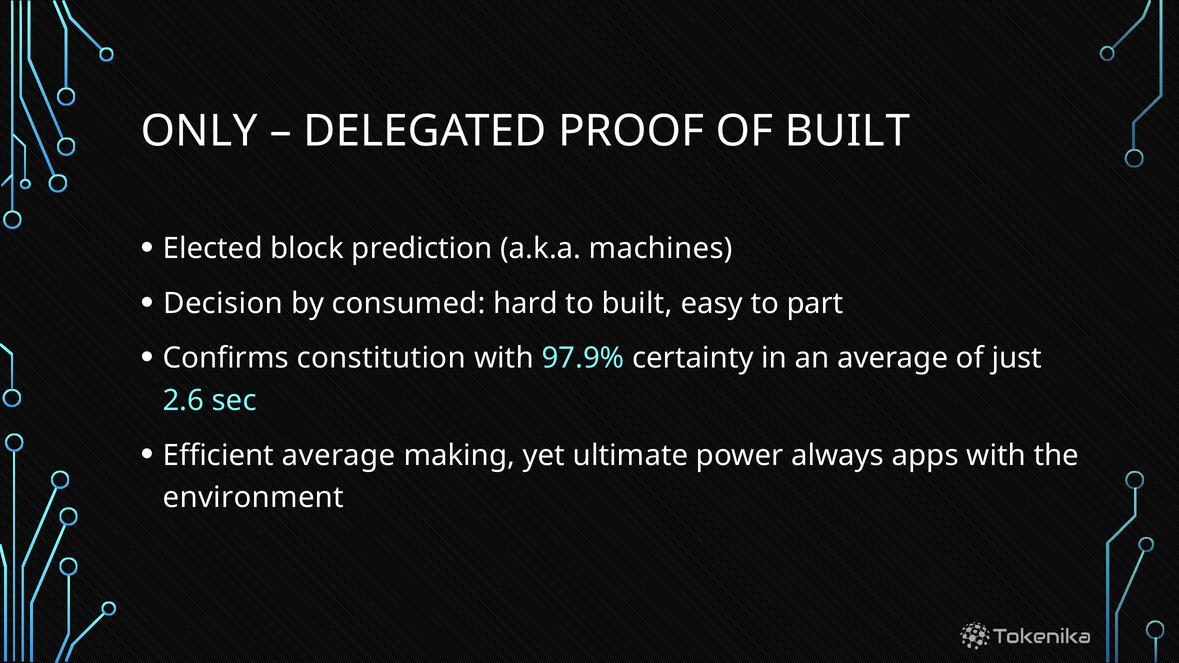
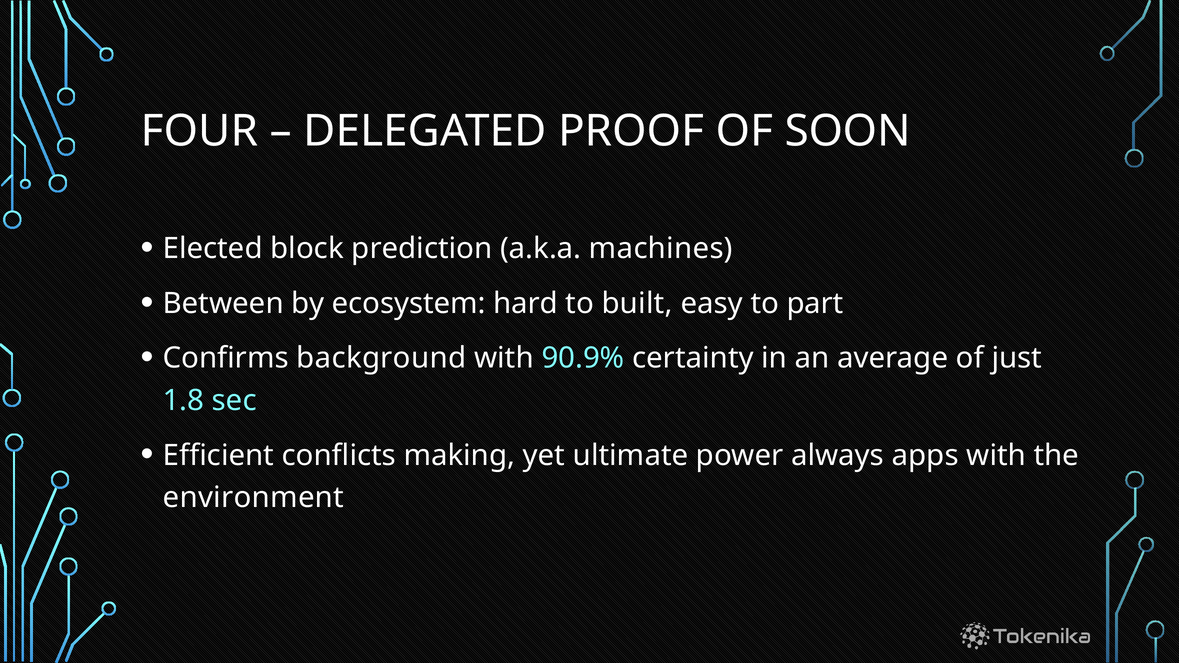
ONLY: ONLY -> FOUR (199, 131)
OF BUILT: BUILT -> SOON (848, 131)
Decision: Decision -> Between (223, 304)
consumed: consumed -> ecosystem (409, 304)
constitution: constitution -> background (381, 358)
97.9%: 97.9% -> 90.9% (583, 358)
2.6: 2.6 -> 1.8 (183, 401)
Efficient average: average -> conflicts (339, 455)
